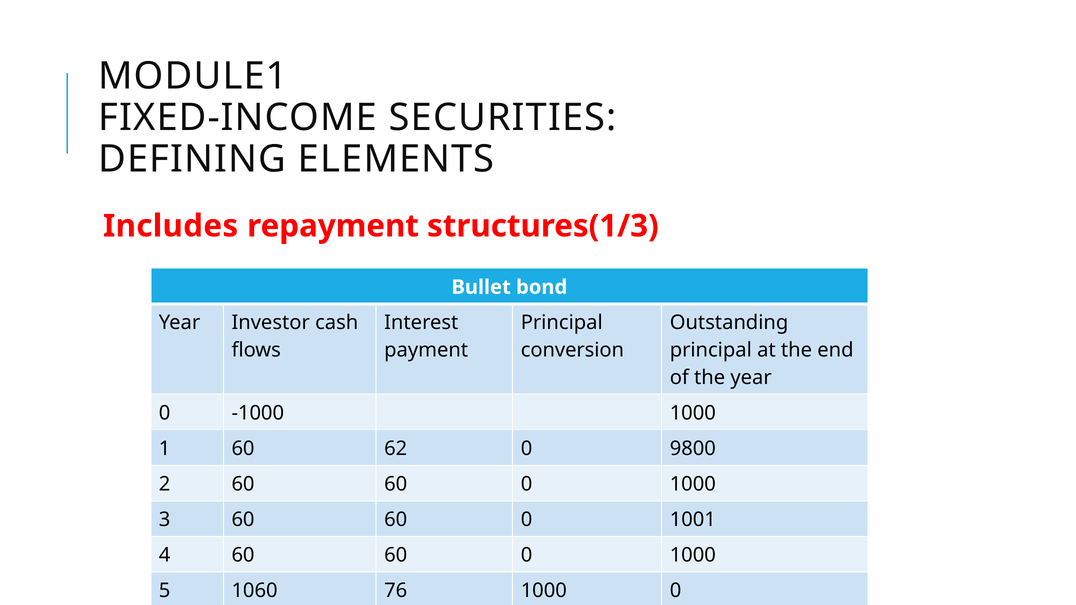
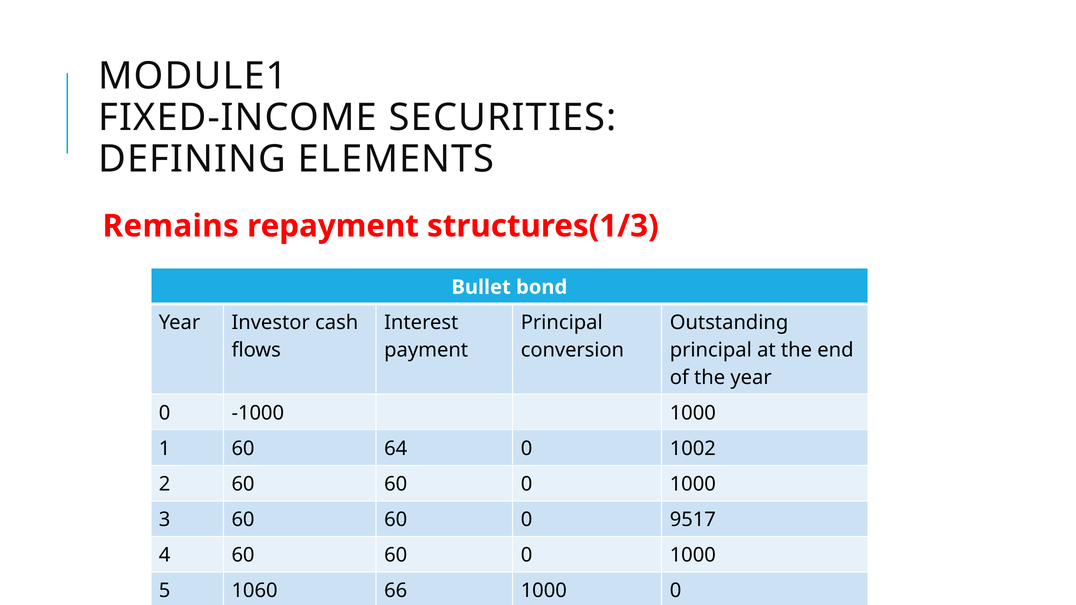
Includes: Includes -> Remains (171, 226)
62: 62 -> 64 (396, 449)
9800: 9800 -> 1002 (693, 449)
1001: 1001 -> 9517 (693, 520)
76: 76 -> 66 (396, 591)
